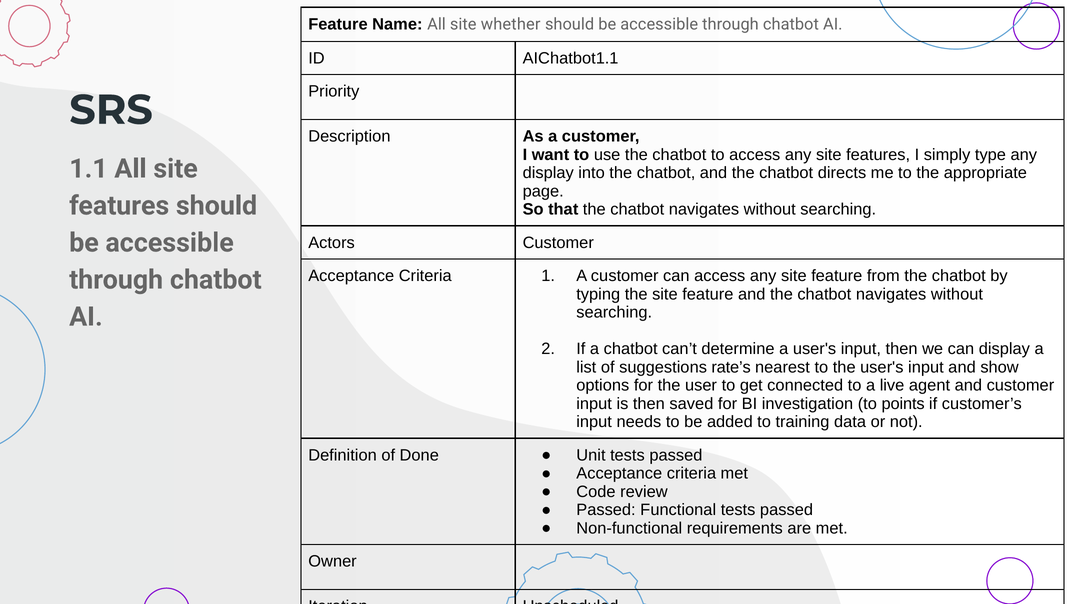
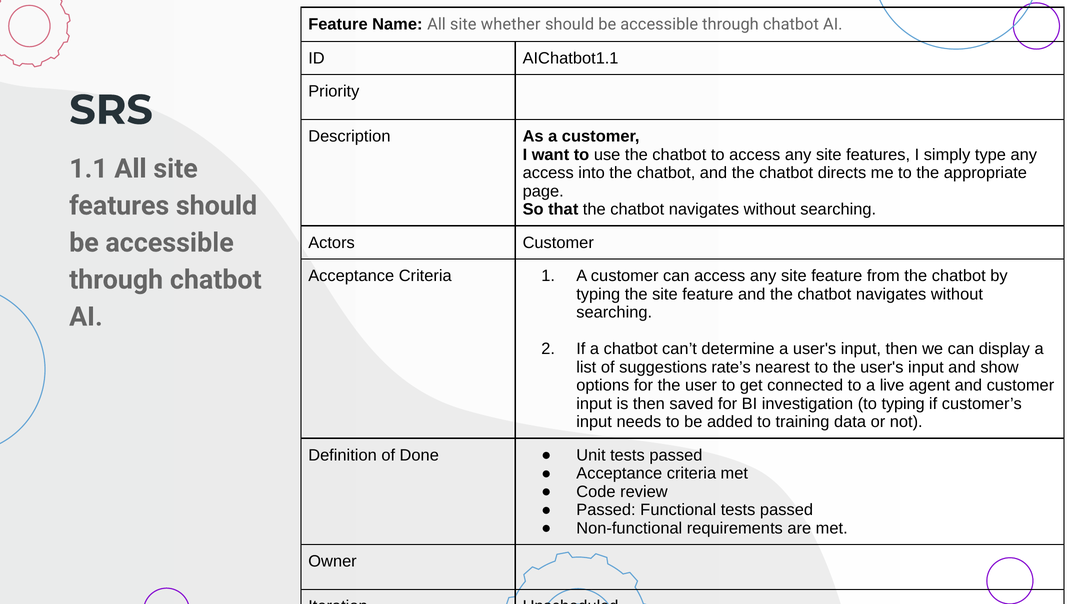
display: display -> access (548, 173)
to points: points -> typing (903, 404)
